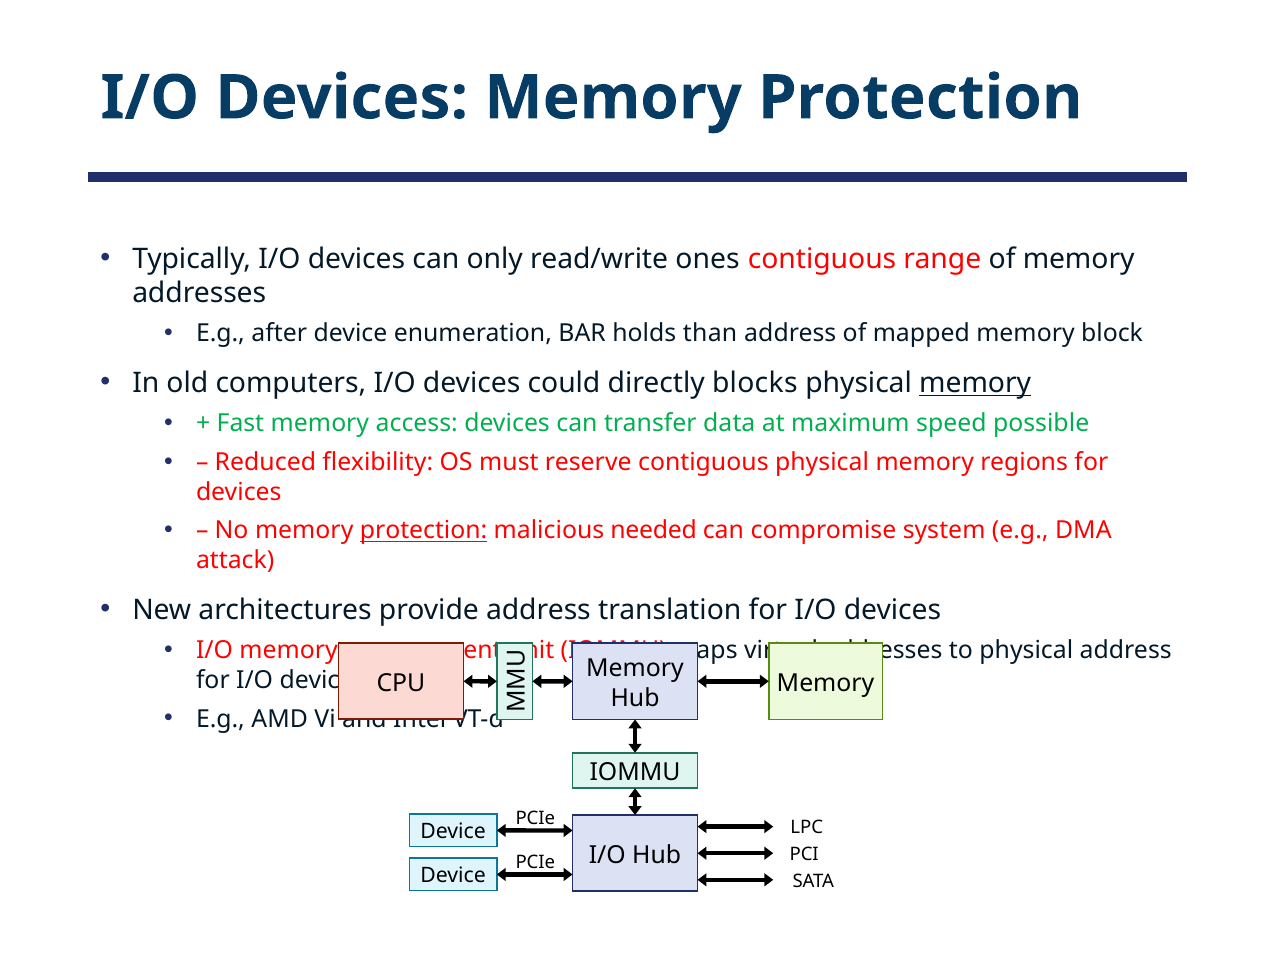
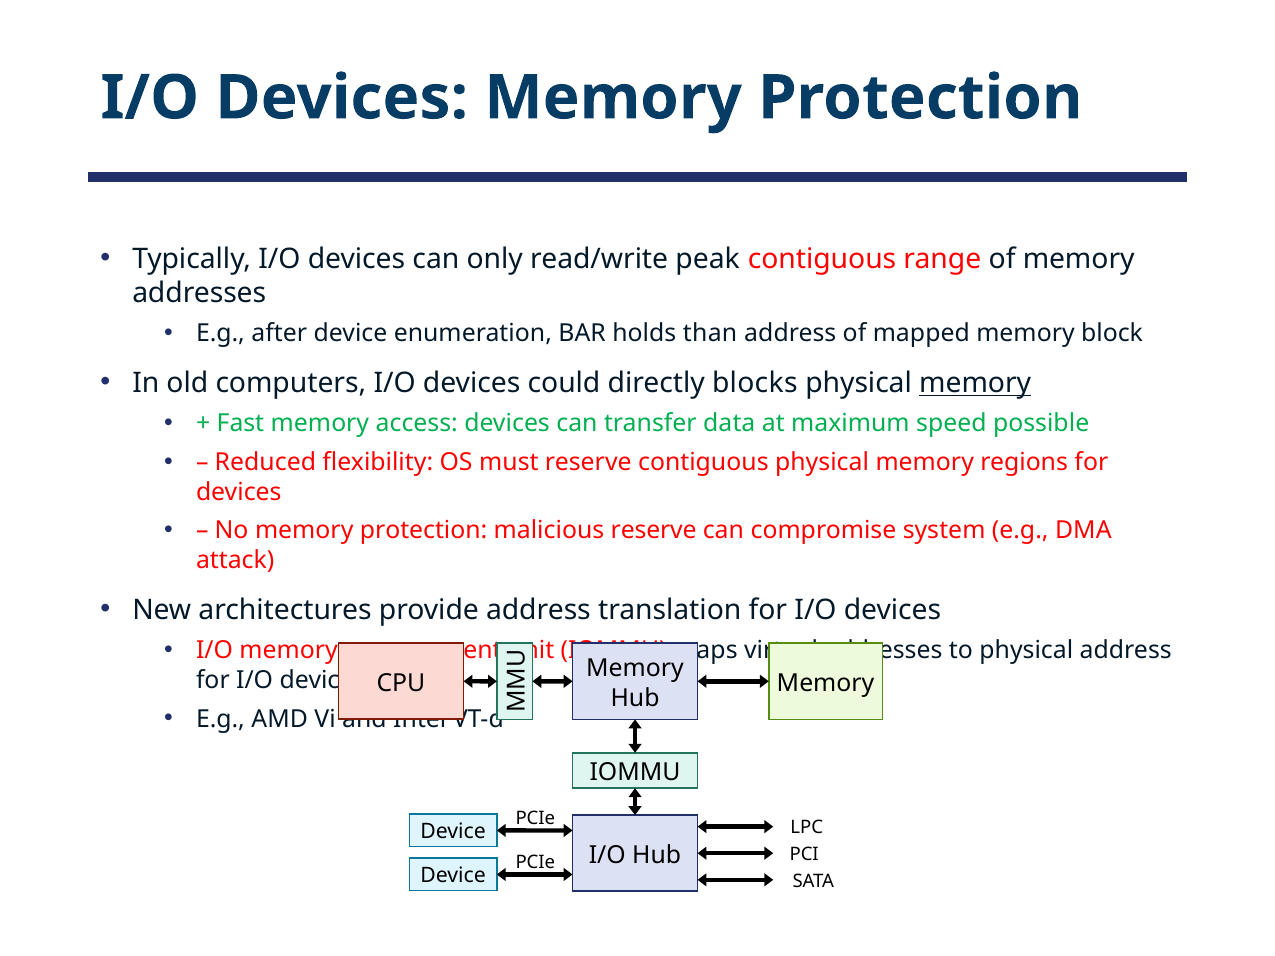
ones: ones -> peak (708, 259)
protection underline: present -> none (424, 531)
malicious needed: needed -> reserve (654, 531)
